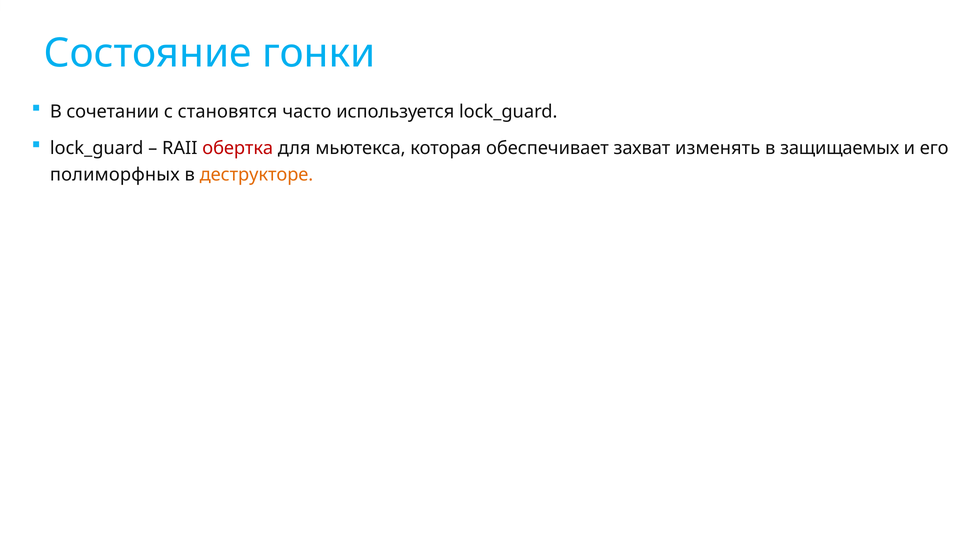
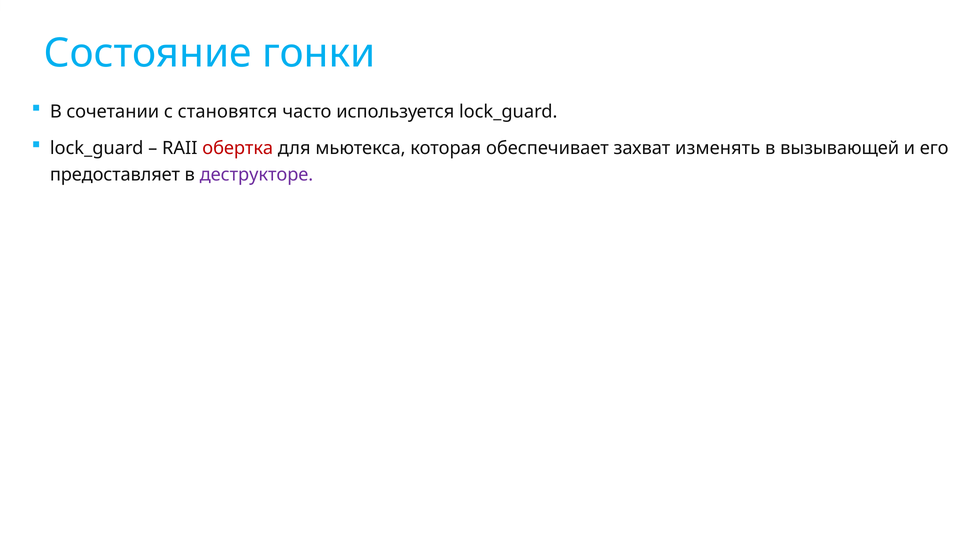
защищаемых: защищаемых -> вызывающей (840, 148)
полиморфных: полиморфных -> предоставляет (115, 175)
деструкторе colour: orange -> purple (256, 175)
